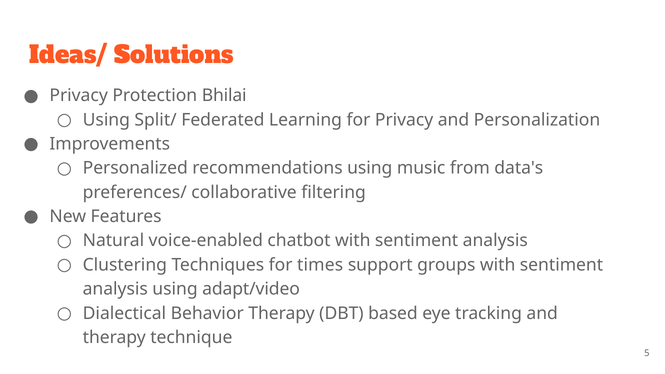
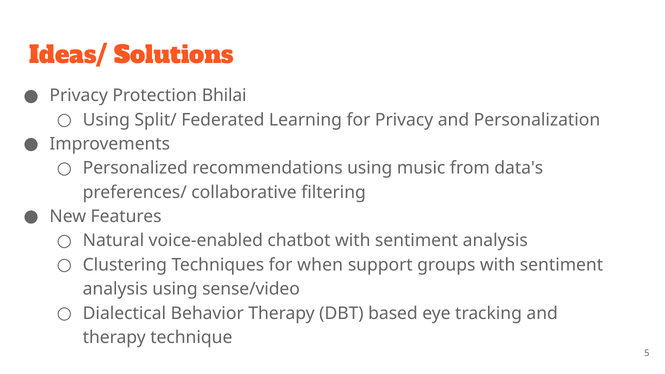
times: times -> when (320, 265)
adapt/video: adapt/video -> sense/video (251, 289)
